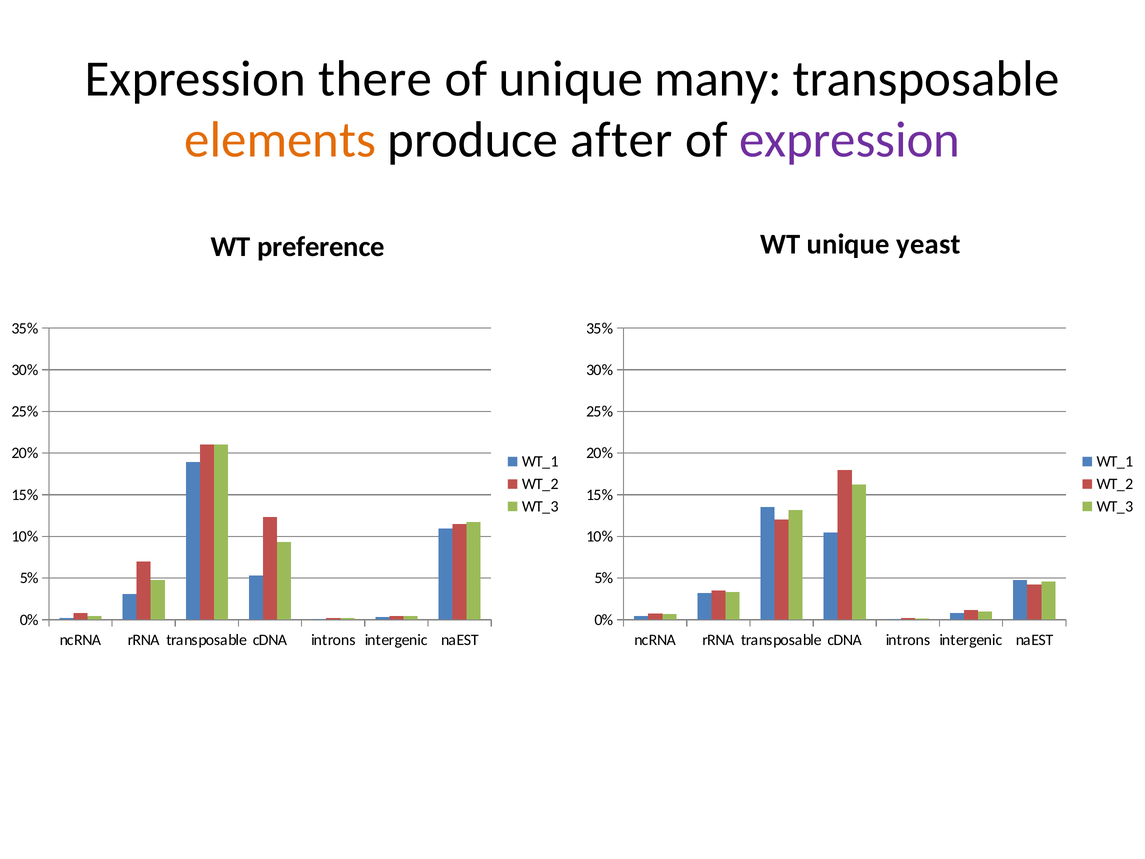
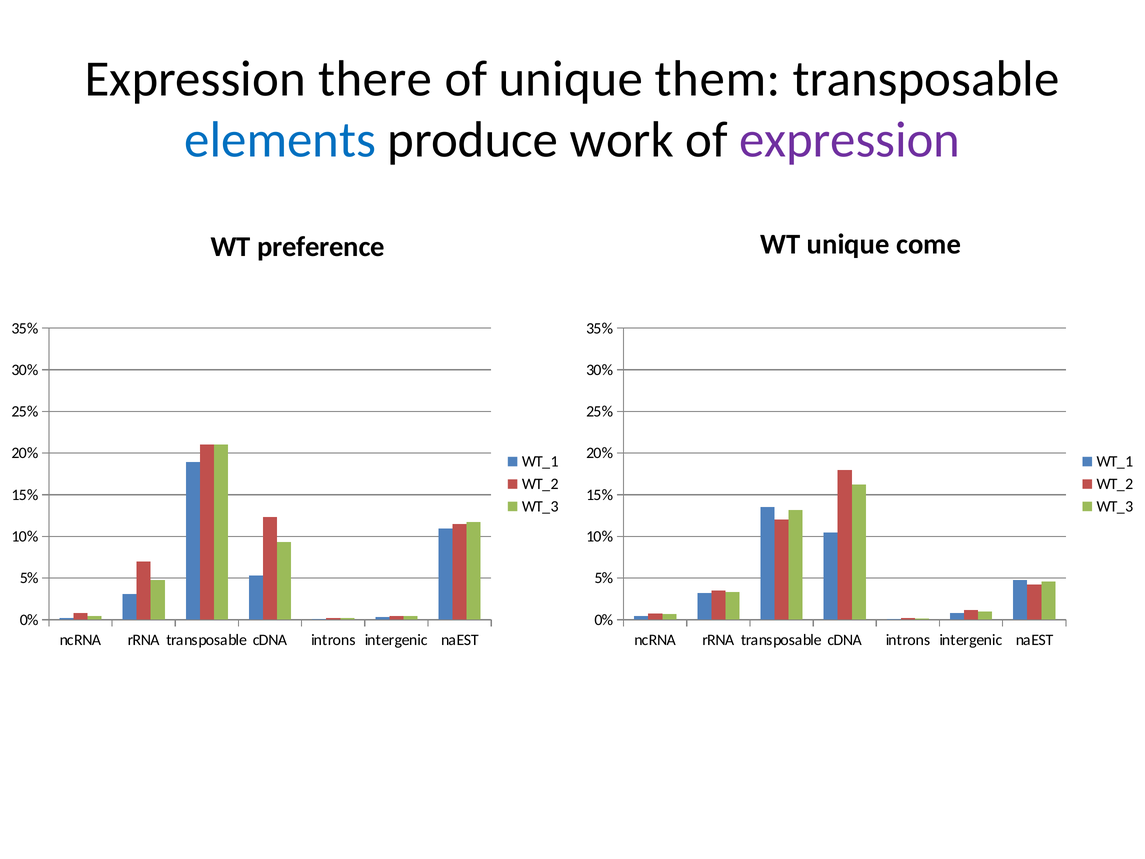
many: many -> them (718, 79)
elements colour: orange -> blue (280, 140)
after: after -> work (622, 140)
yeast: yeast -> come (929, 244)
